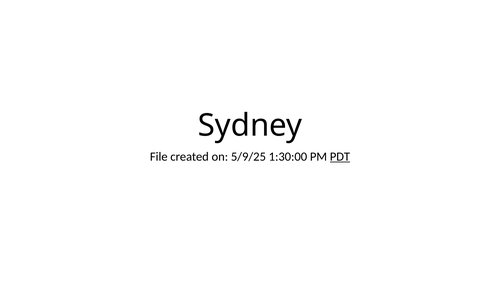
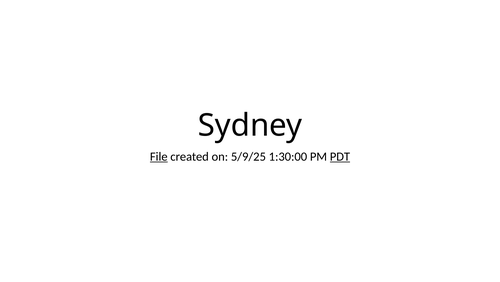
File underline: none -> present (159, 156)
